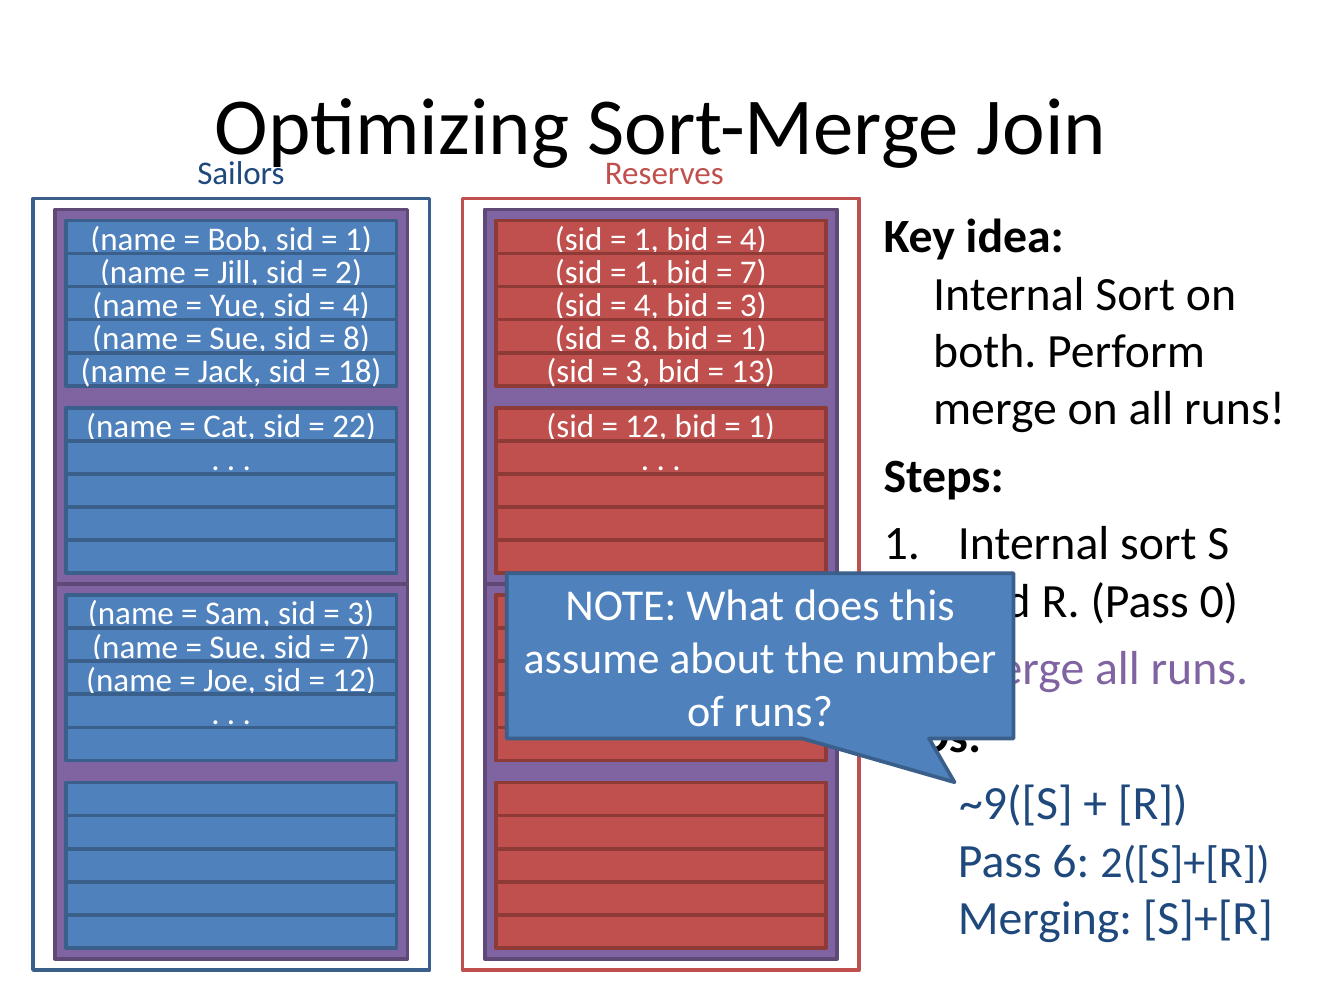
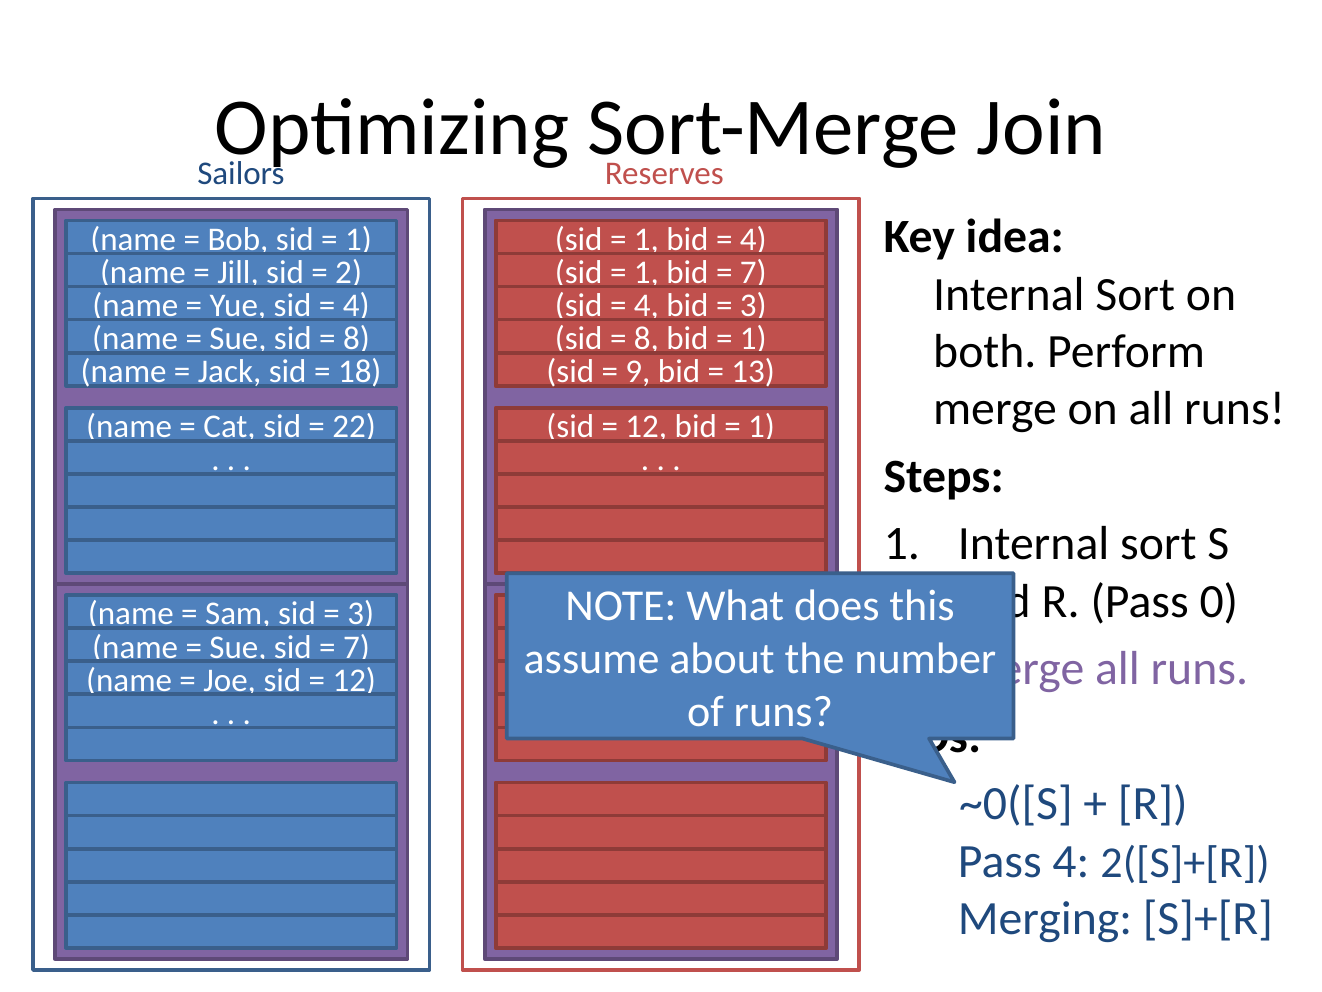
3: 3 -> 9 (638, 371)
~9([S: ~9([S -> ~0([S (1016, 804)
Pass 6: 6 -> 4 (1071, 861)
